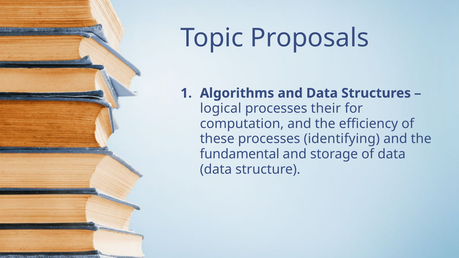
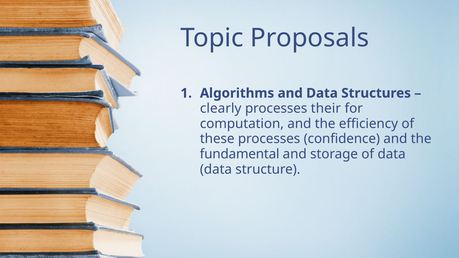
logical: logical -> clearly (221, 109)
identifying: identifying -> confidence (342, 139)
